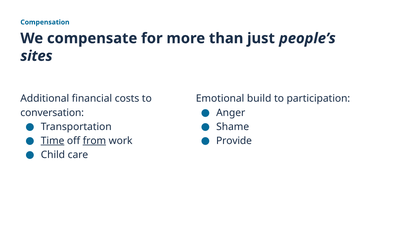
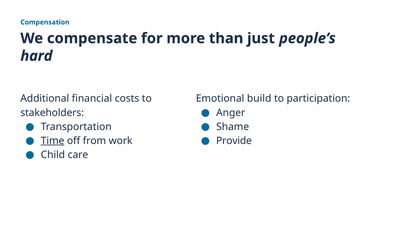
sites: sites -> hard (36, 56)
conversation: conversation -> stakeholders (52, 113)
from underline: present -> none (94, 141)
